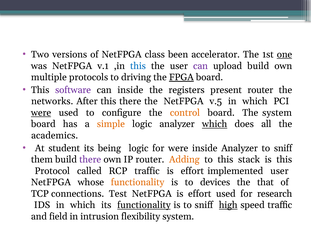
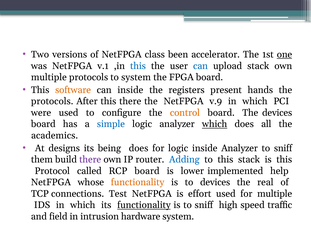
can colour: purple -> blue (200, 66)
upload build: build -> stack (258, 66)
to driving: driving -> system (136, 77)
FPGA underline: present -> none (181, 77)
software colour: purple -> orange (73, 90)
present router: router -> hands (260, 90)
networks: networks -> protocols (52, 101)
v.5: v.5 -> v.9 (216, 101)
were underline: present -> none (41, 113)
The system: system -> devices (277, 113)
simple colour: orange -> blue (111, 124)
student: student -> designs (64, 148)
being logic: logic -> does (139, 148)
for were: were -> logic (178, 148)
Adding colour: orange -> blue (184, 160)
RCP traffic: traffic -> board (147, 171)
effort: effort -> lower (192, 171)
implemented user: user -> help (279, 171)
that: that -> real (265, 183)
for research: research -> multiple (275, 194)
high underline: present -> none (228, 205)
flexibility: flexibility -> hardware (141, 217)
